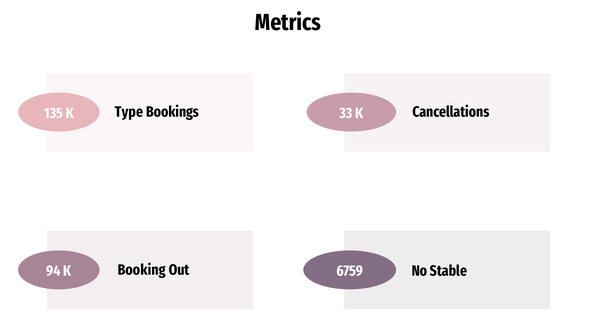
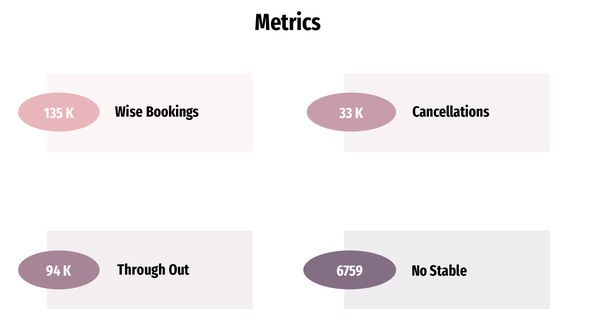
Type: Type -> Wise (129, 112)
Booking: Booking -> Through (142, 270)
